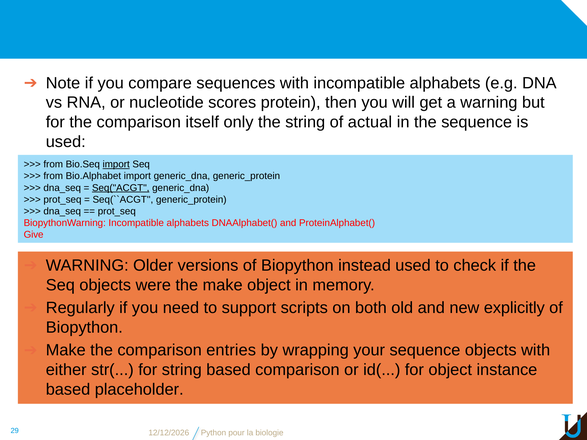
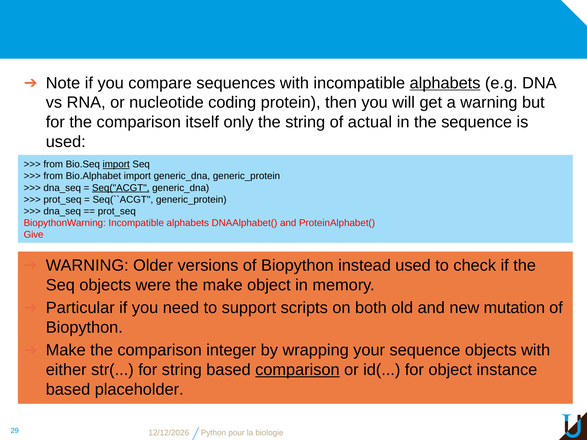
alphabets underline: none -> present (445, 83)
scores: scores -> coding (232, 103)
Regularly: Regularly -> Particular (80, 308)
explicitly: explicitly -> mutation (514, 308)
entries: entries -> integer (231, 350)
comparison underline: none -> present (297, 370)
